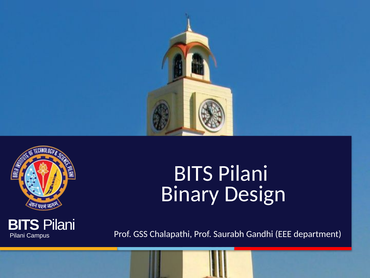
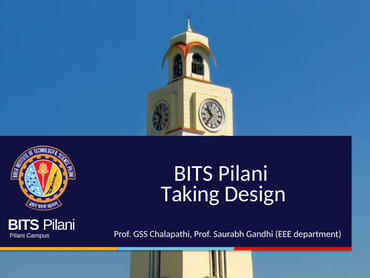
Binary: Binary -> Taking (190, 194)
